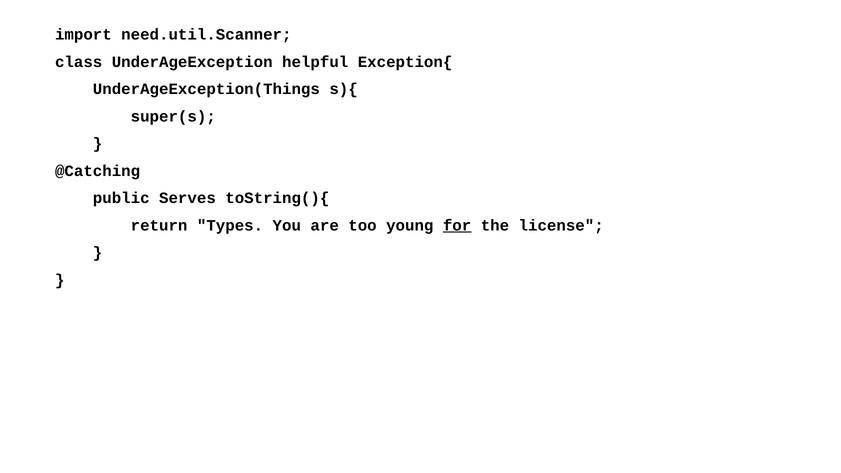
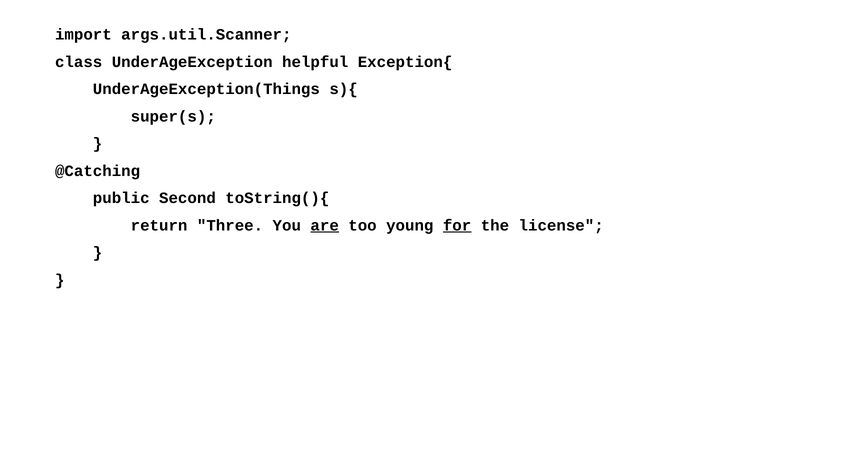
need.util.Scanner: need.util.Scanner -> args.util.Scanner (206, 35)
Serves: Serves -> Second (187, 198)
Types: Types -> Three (230, 225)
are underline: none -> present (325, 225)
